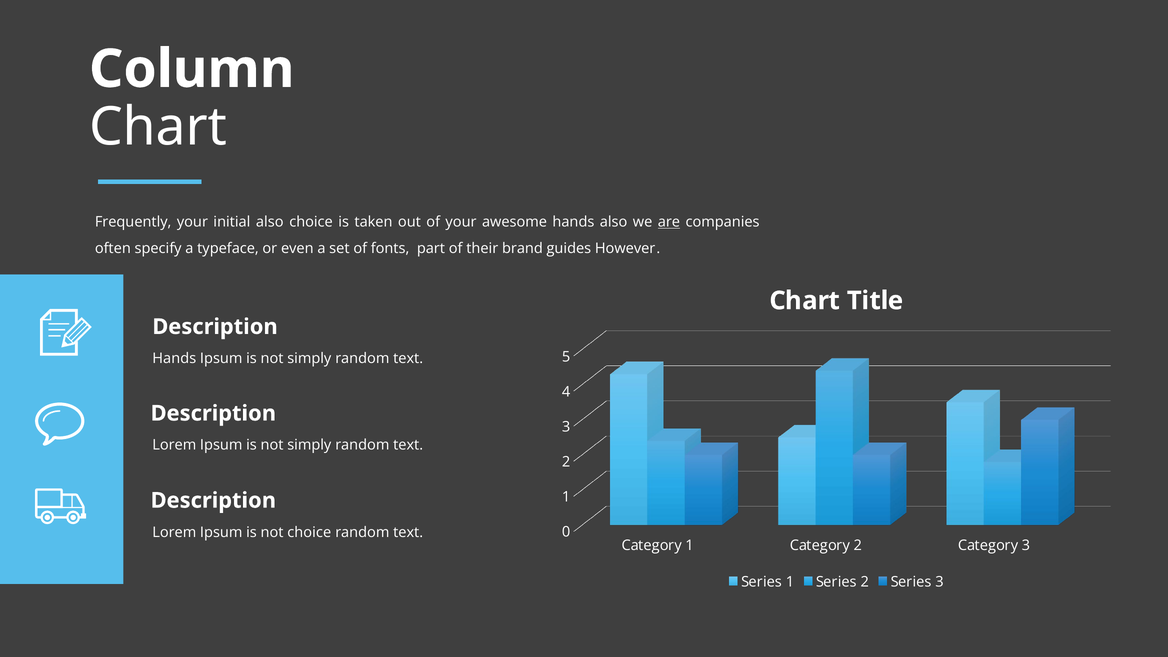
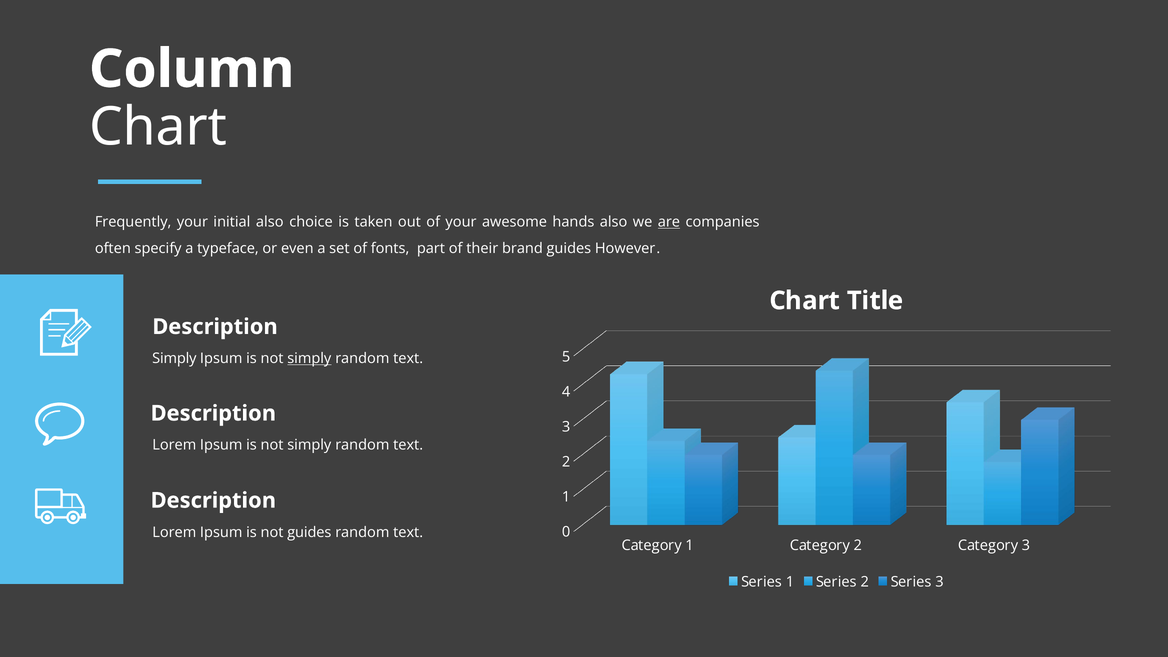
Hands: Hands -> Simply (174, 358)
simply underline: none -> present (309, 358)
not choice: choice -> guides (309, 532)
